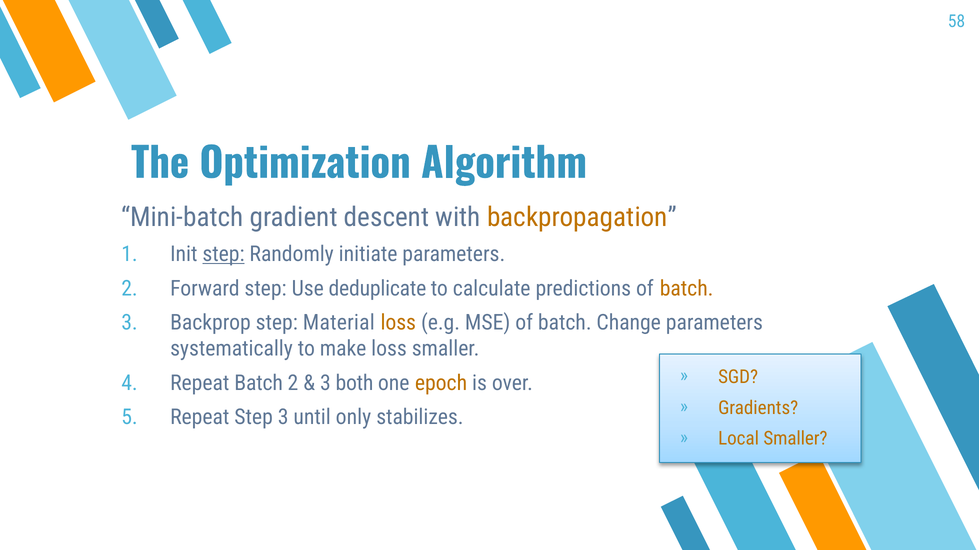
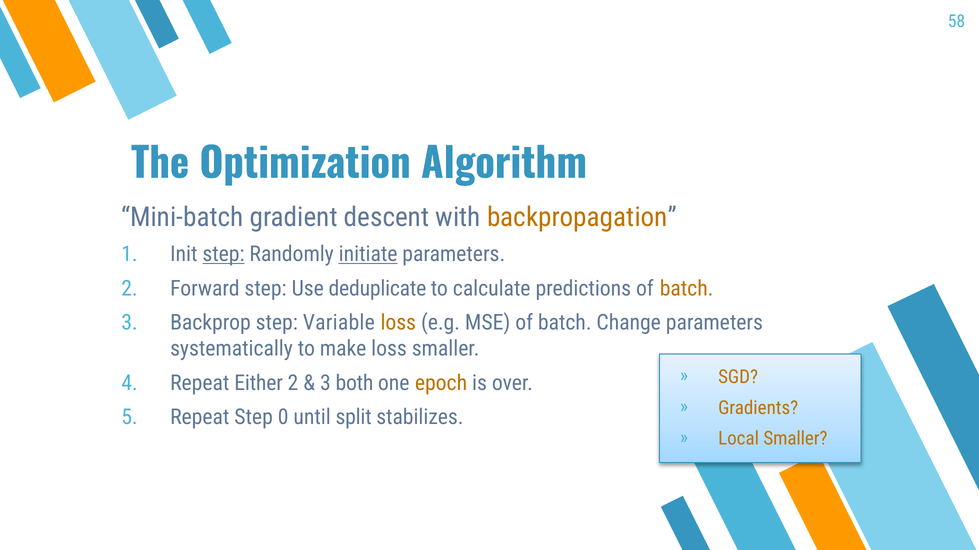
initiate underline: none -> present (368, 254)
Material: Material -> Variable (339, 323)
Repeat Batch: Batch -> Either (259, 383)
Step 3: 3 -> 0 (283, 418)
only: only -> split (354, 418)
